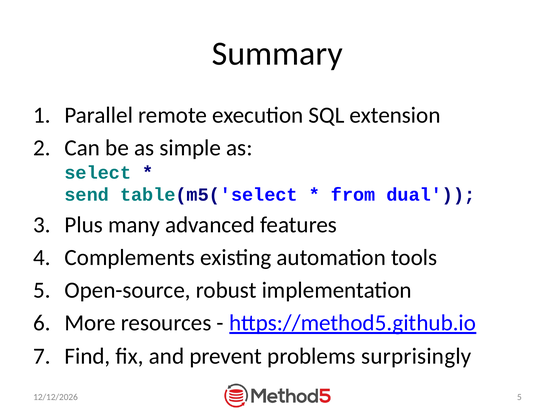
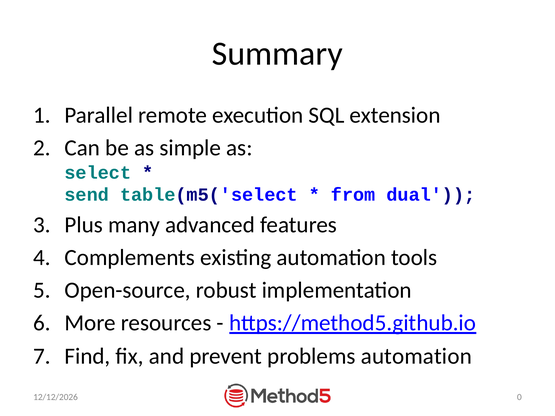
problems surprisingly: surprisingly -> automation (416, 356)
5: 5 -> 0 (519, 397)
